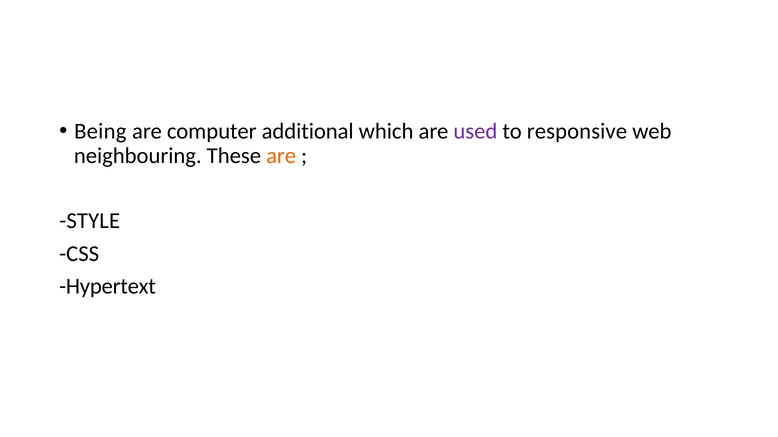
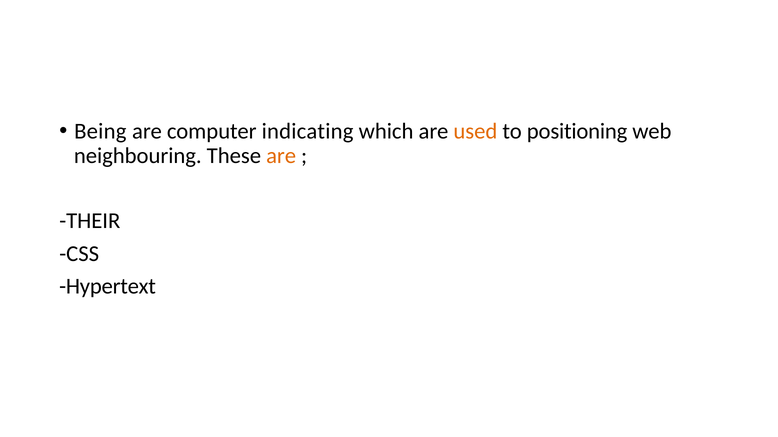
additional: additional -> indicating (308, 132)
used colour: purple -> orange (475, 132)
responsive: responsive -> positioning (577, 132)
STYLE: STYLE -> THEIR (90, 221)
